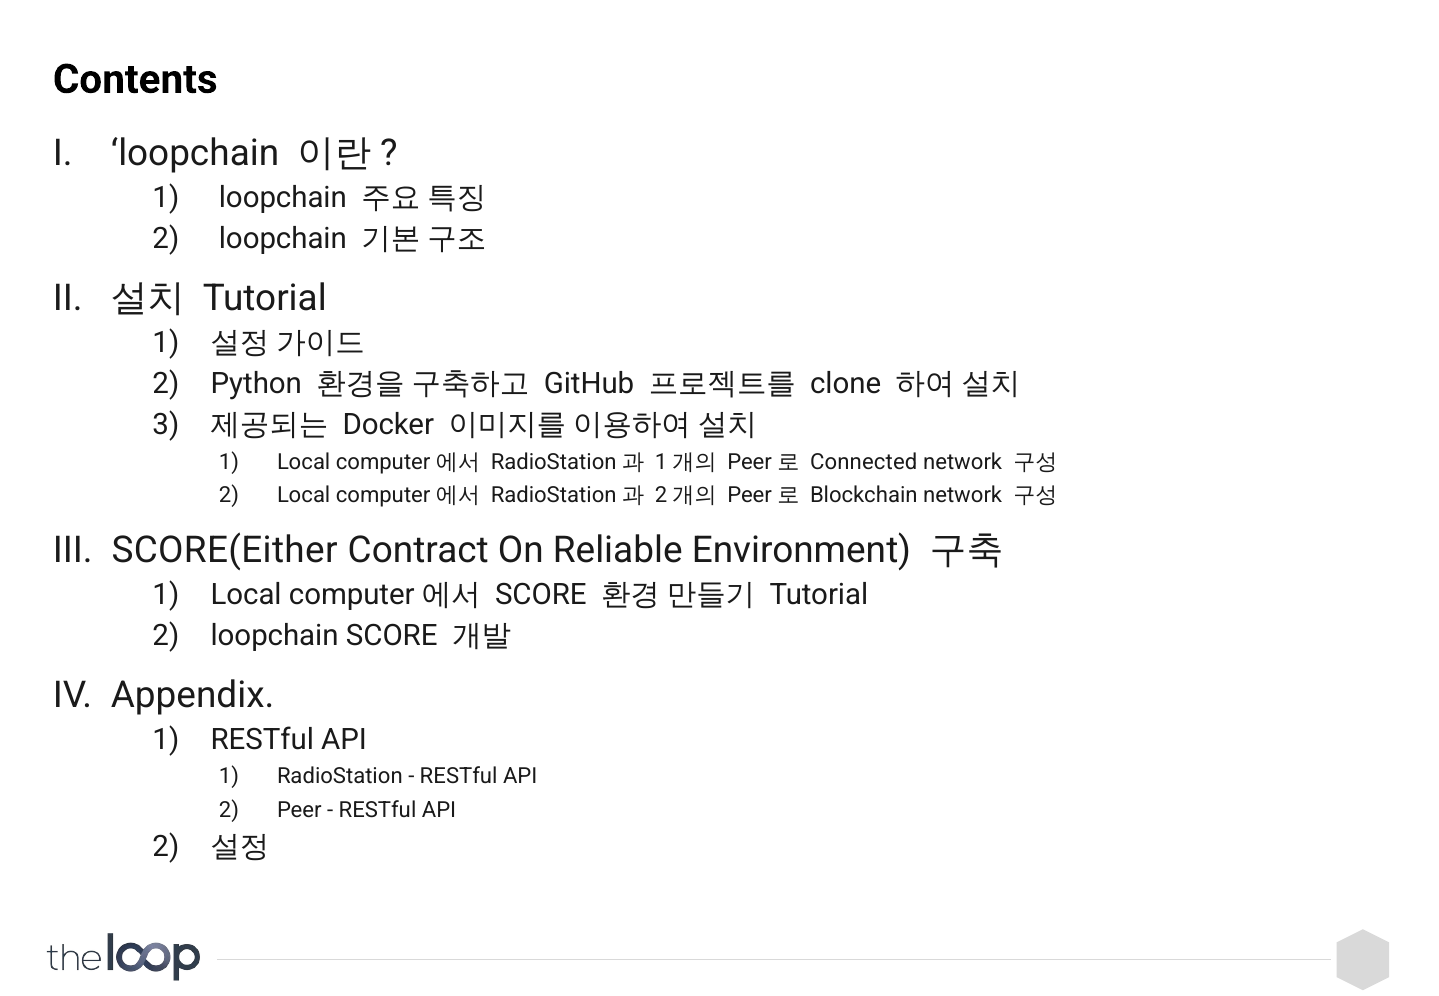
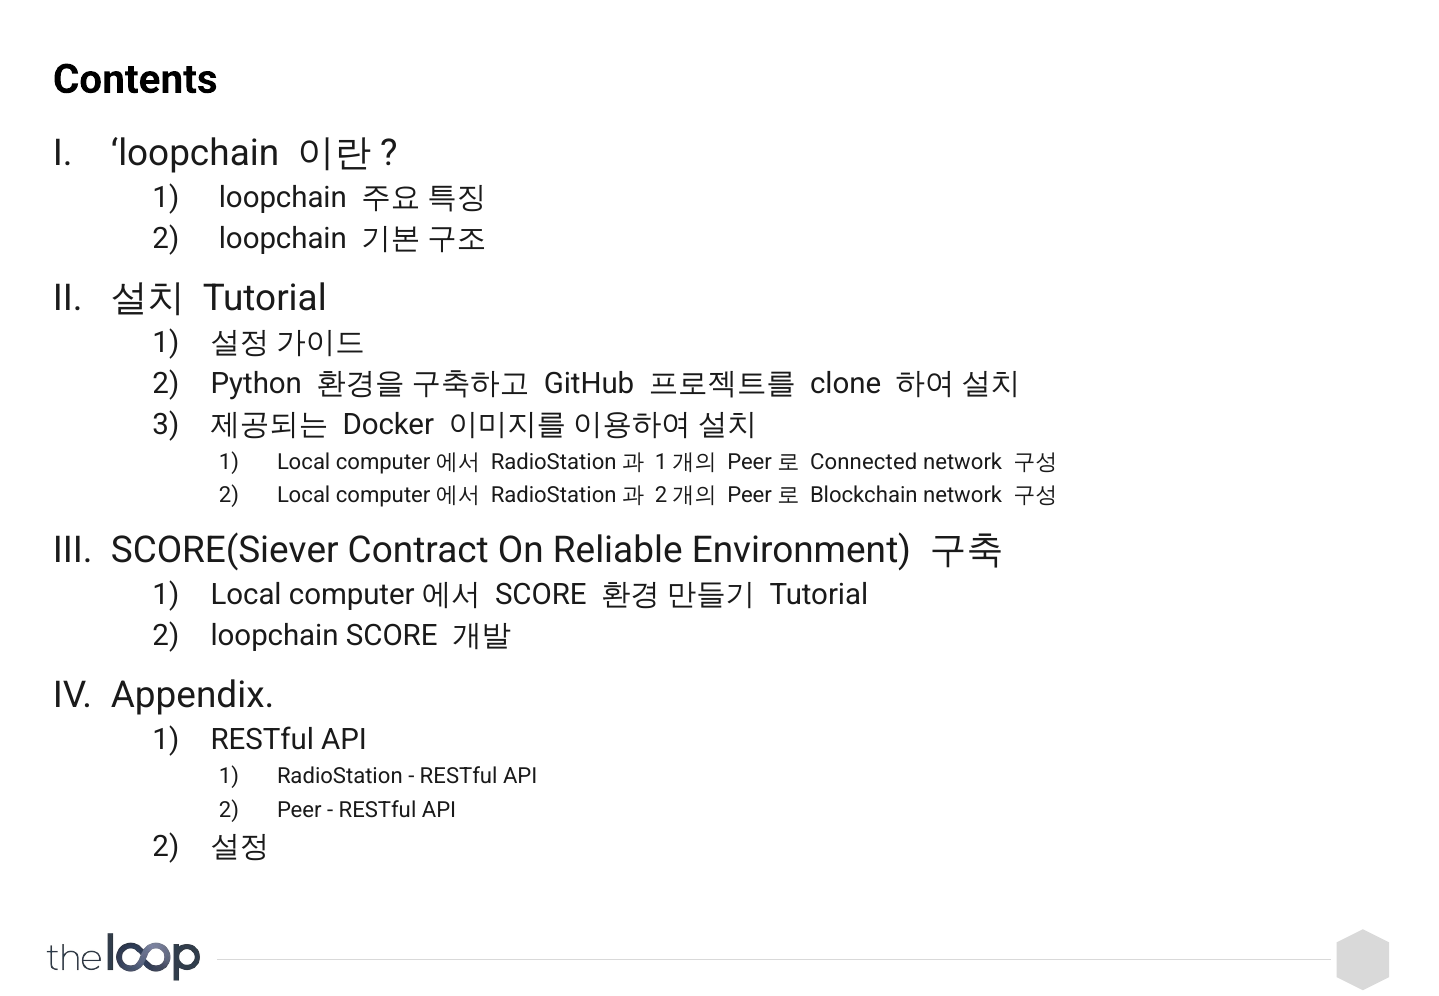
SCORE(Either: SCORE(Either -> SCORE(Siever (225, 550)
